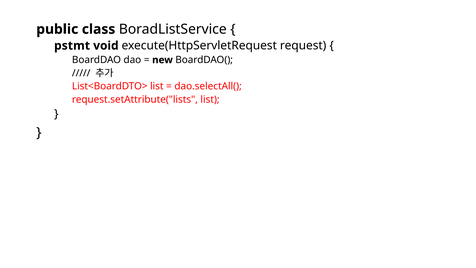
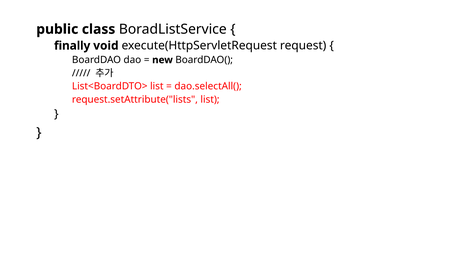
pstmt: pstmt -> finally (72, 46)
